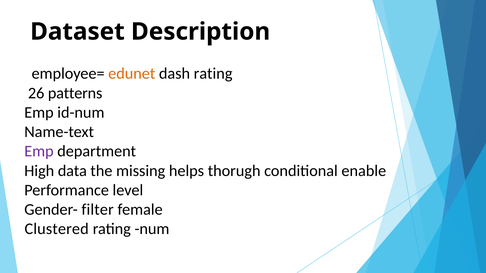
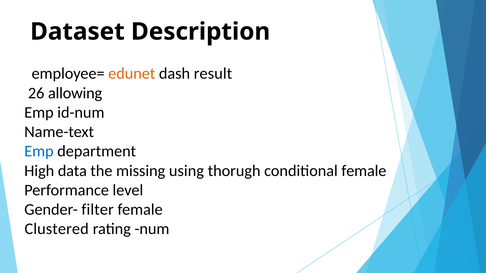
dash rating: rating -> result (213, 74)
patterns: patterns -> allowing (75, 93)
Emp colour: purple -> blue (39, 152)
helps: helps -> using (186, 171)
conditional enable: enable -> female (364, 171)
